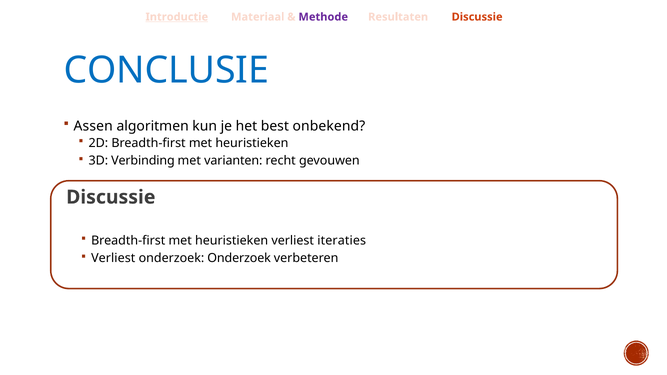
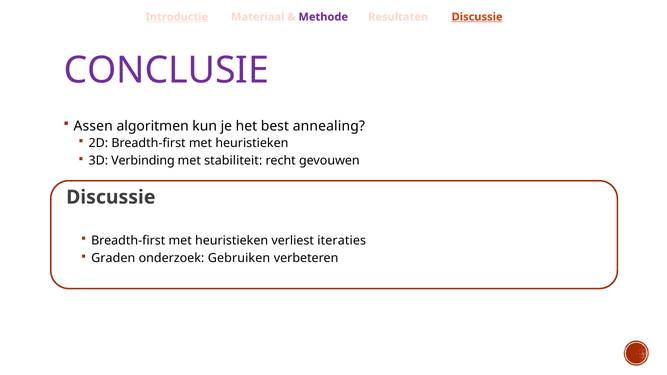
Discussie underline: none -> present (477, 17)
CONCLUSIE colour: blue -> purple (166, 70)
onbekend: onbekend -> annealing (329, 126)
varianten: varianten -> stabiliteit (233, 161)
Verliest: Verliest -> Graden (113, 258)
onderzoek Onderzoek: Onderzoek -> Gebruiken (239, 258)
